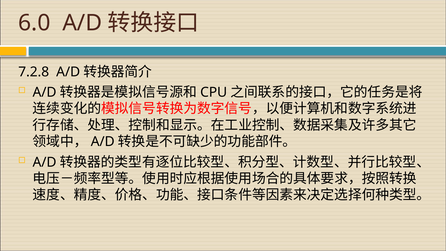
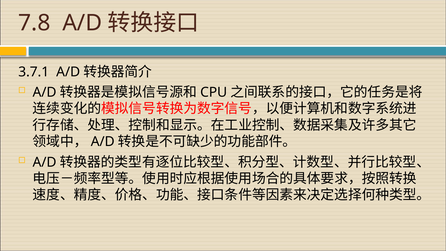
6.0: 6.0 -> 7.8 (34, 23)
7.2.8: 7.2.8 -> 3.7.1 (34, 72)
